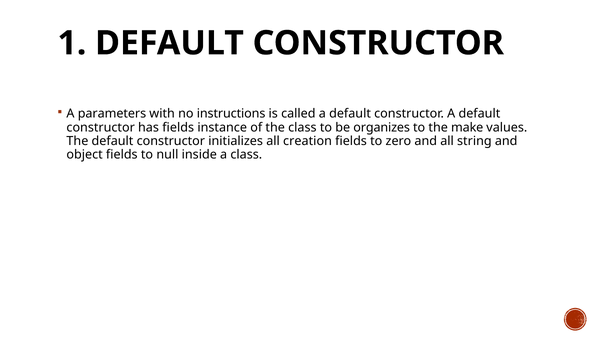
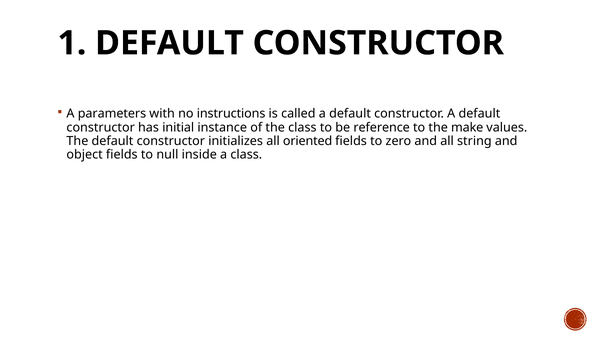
has fields: fields -> initial (178, 127)
organizes: organizes -> reference (382, 127)
creation: creation -> oriented (308, 141)
